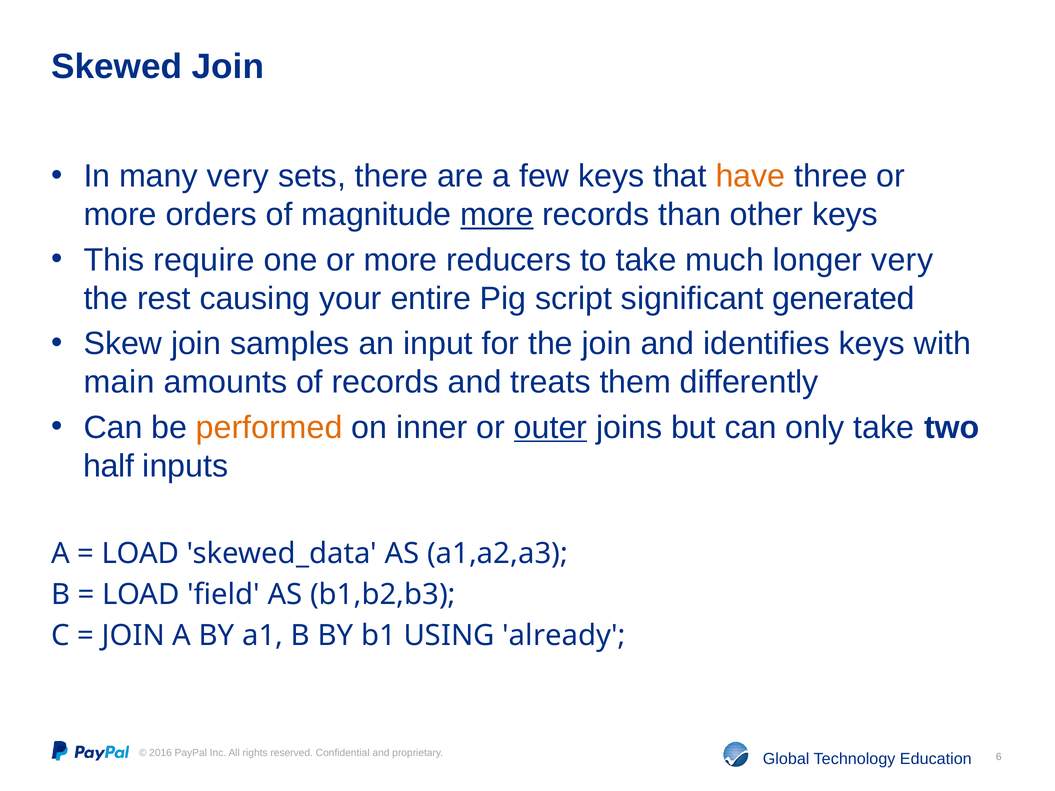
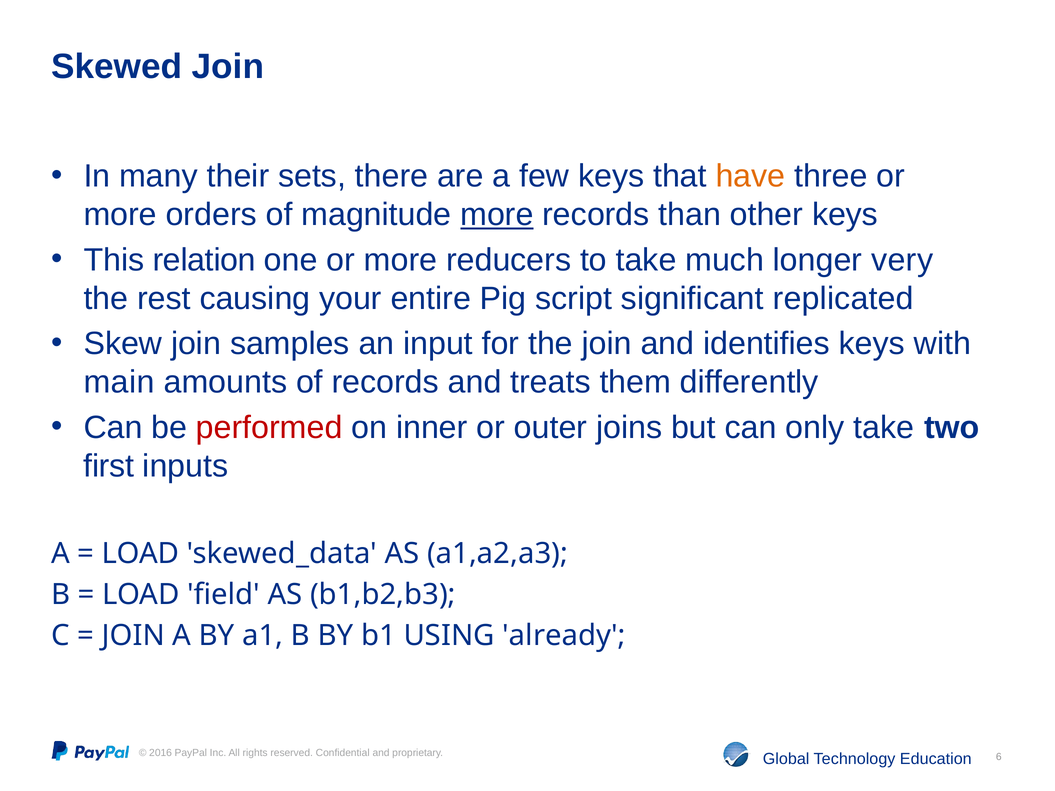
many very: very -> their (238, 176)
require: require -> relation (204, 260)
generated: generated -> replicated (843, 299)
performed colour: orange -> red (269, 428)
outer underline: present -> none (551, 428)
half: half -> first (109, 466)
